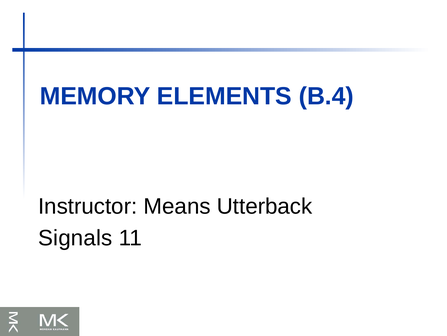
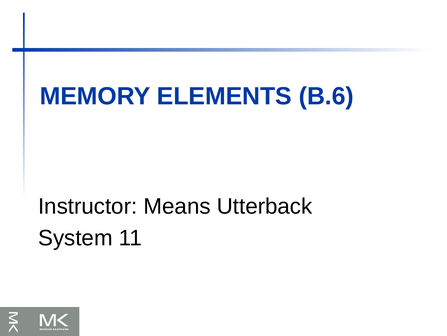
B.4: B.4 -> B.6 (326, 96)
Signals: Signals -> System (75, 237)
